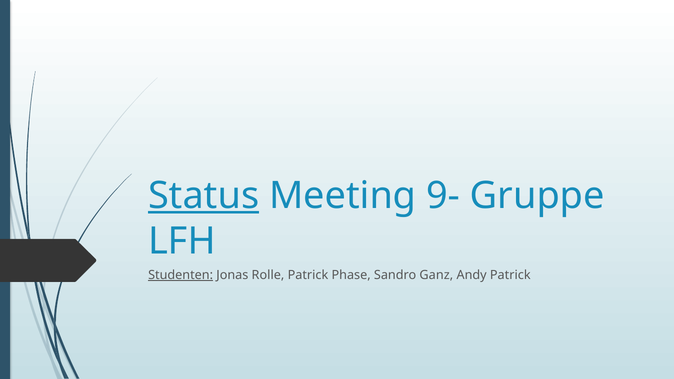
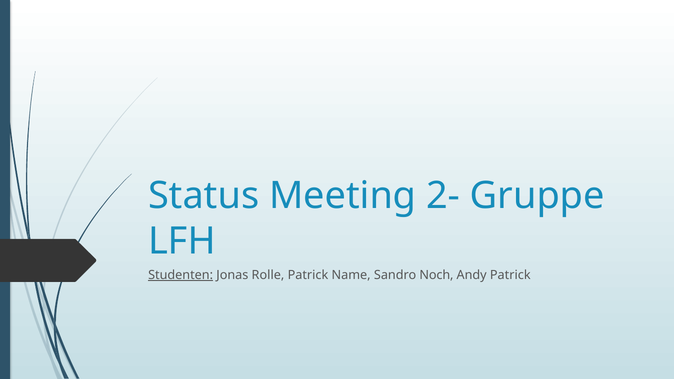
Status underline: present -> none (204, 196)
9-: 9- -> 2- (443, 196)
Phase: Phase -> Name (351, 275)
Ganz: Ganz -> Noch (436, 275)
